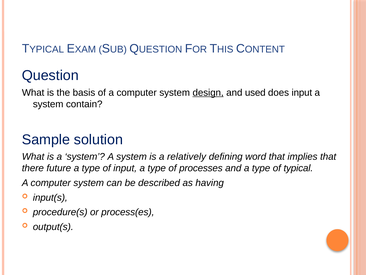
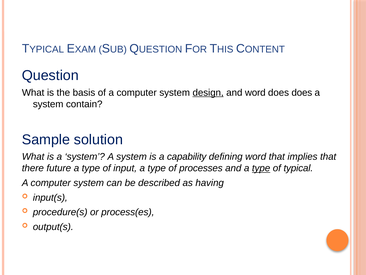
and used: used -> word (255, 92)
does input: input -> does (302, 92)
relatively: relatively -> capability (187, 156)
type underline: none -> present (261, 168)
